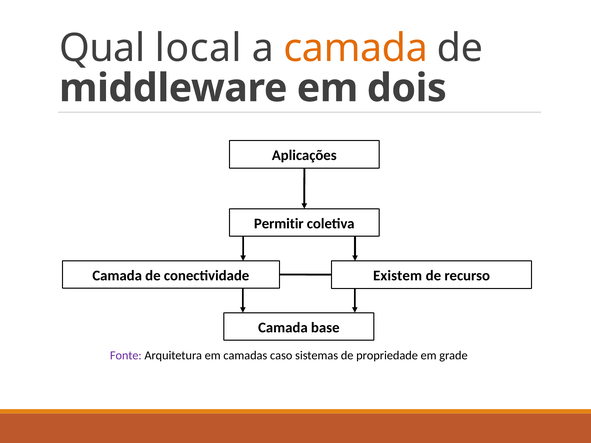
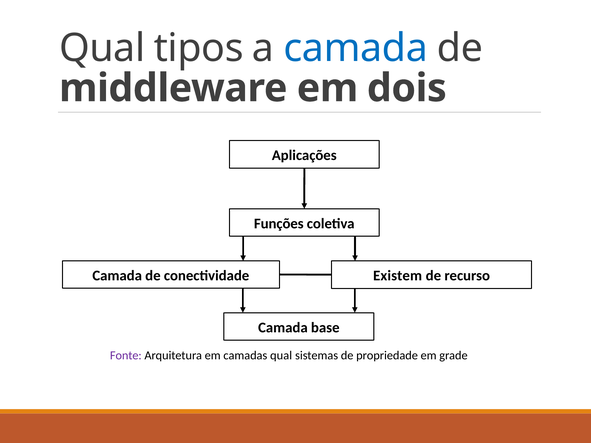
local: local -> tipos (199, 48)
camada colour: orange -> blue (356, 48)
Permitir: Permitir -> Funções (279, 224)
camadas caso: caso -> qual (281, 356)
